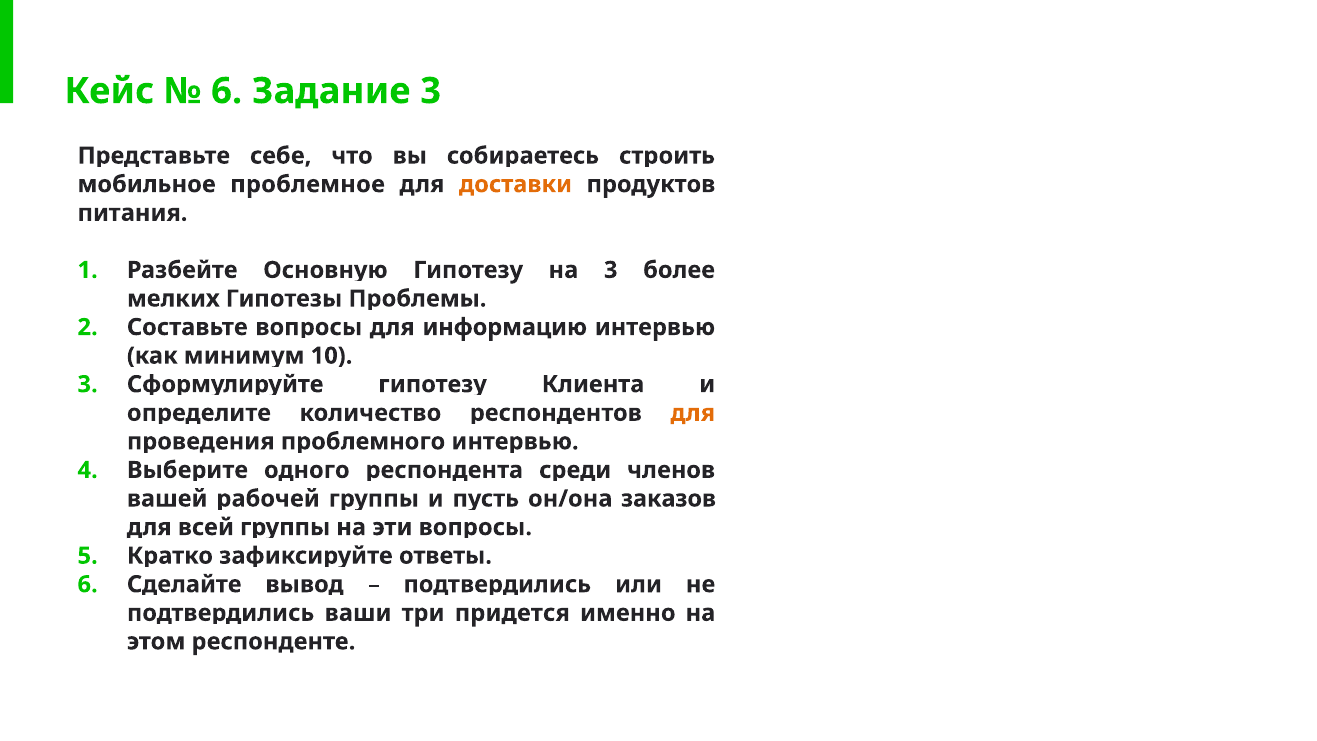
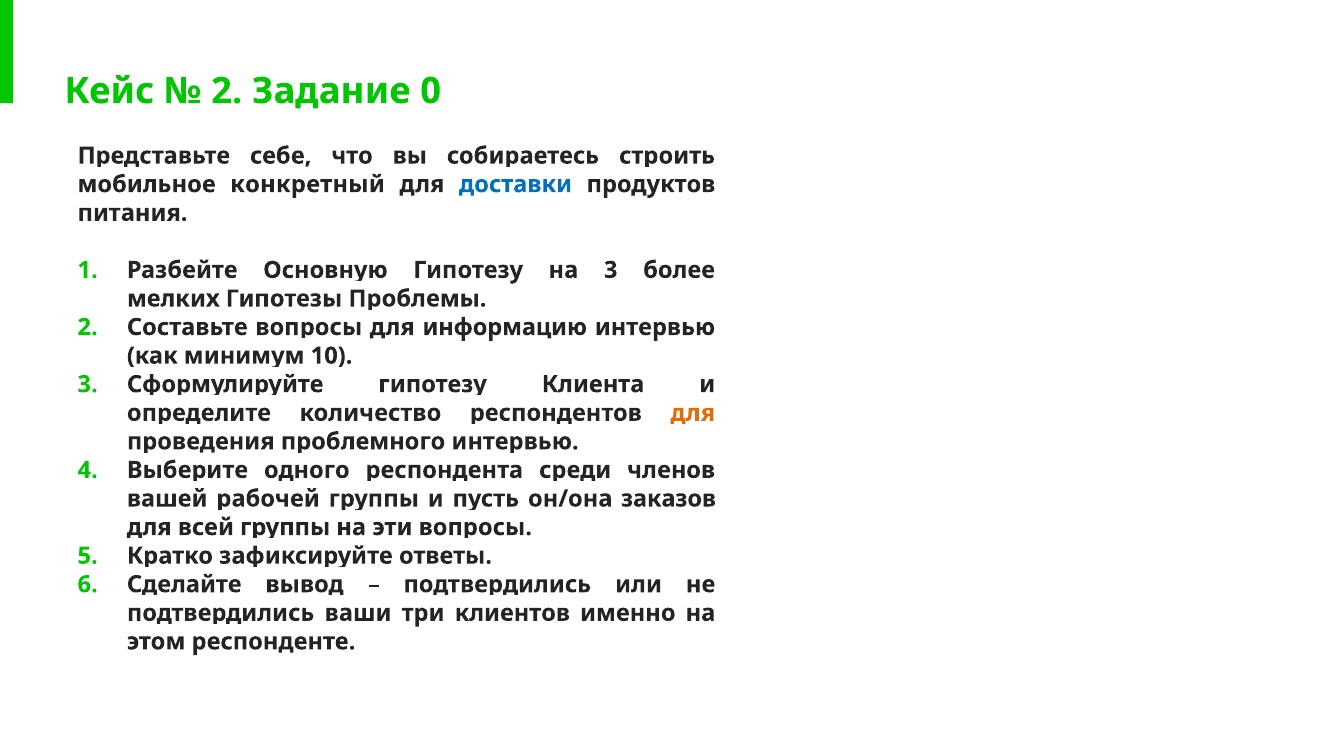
6: 6 -> 2 (227, 91)
Задание 3: 3 -> 0 (431, 91)
проблемное: проблемное -> конкретный (308, 184)
доставки colour: orange -> blue (516, 184)
придется: придется -> клиентов (512, 613)
